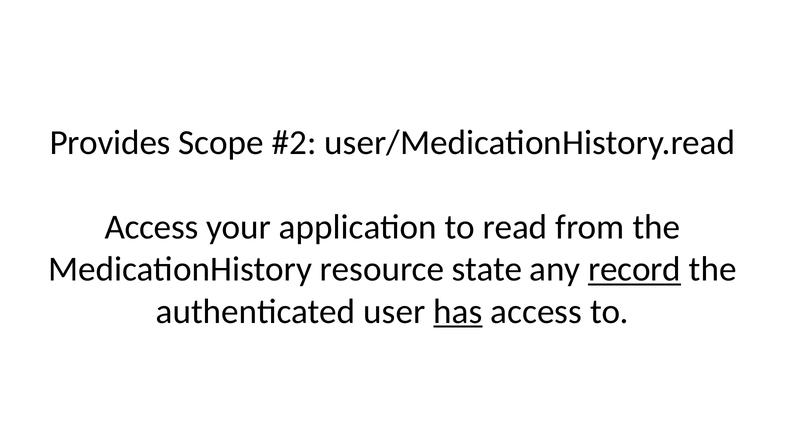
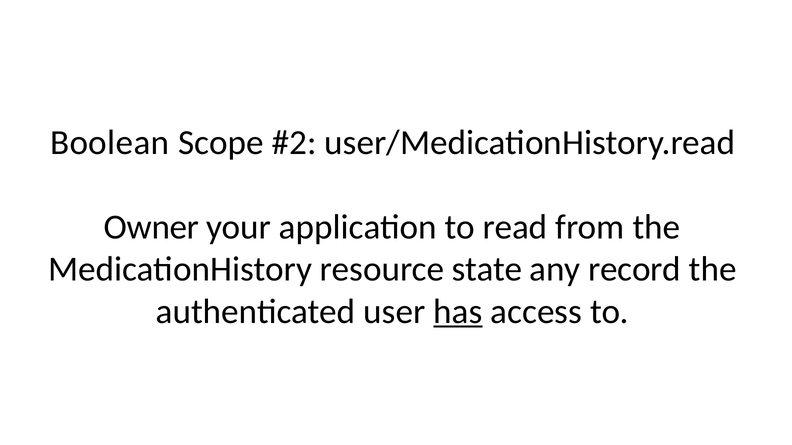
Provides: Provides -> Boolean (110, 143)
Access: Access -> Owner (152, 227)
record underline: present -> none (635, 270)
